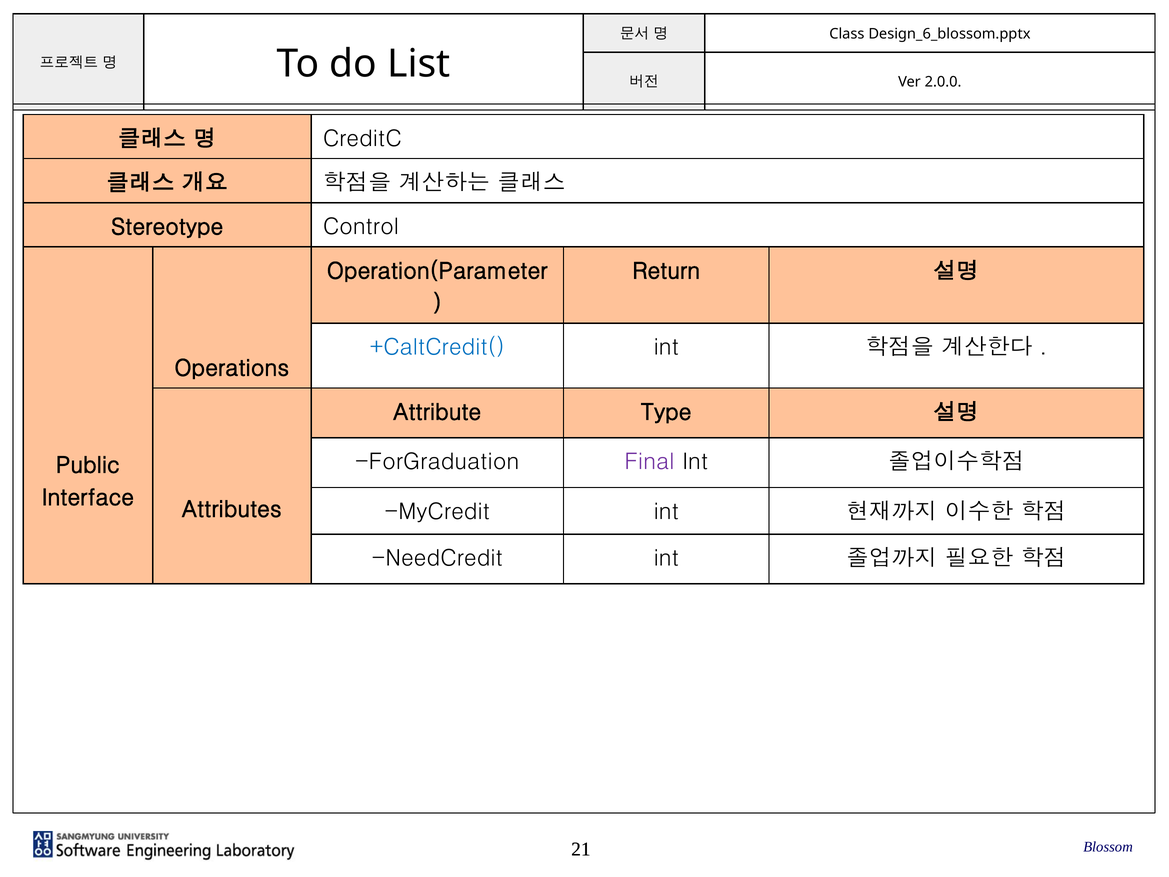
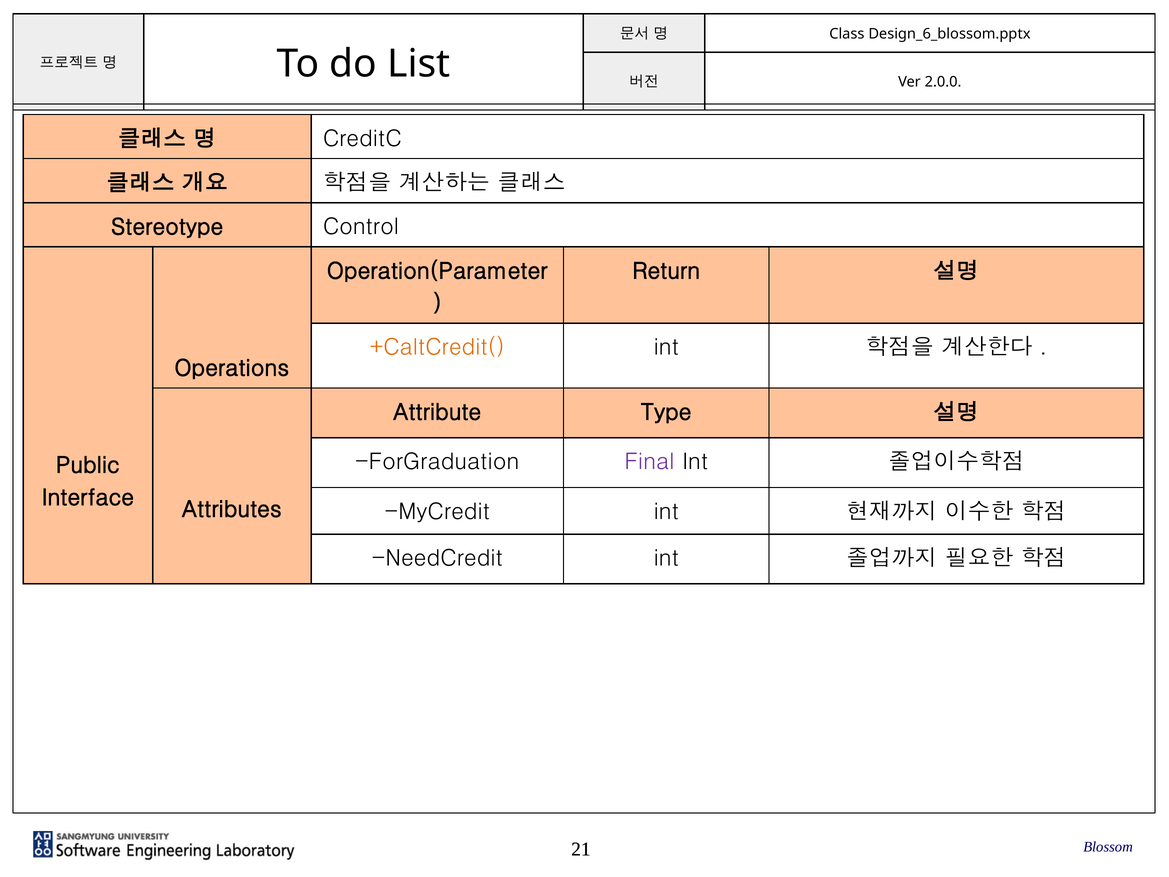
+CaltCredit( colour: blue -> orange (437, 347)
